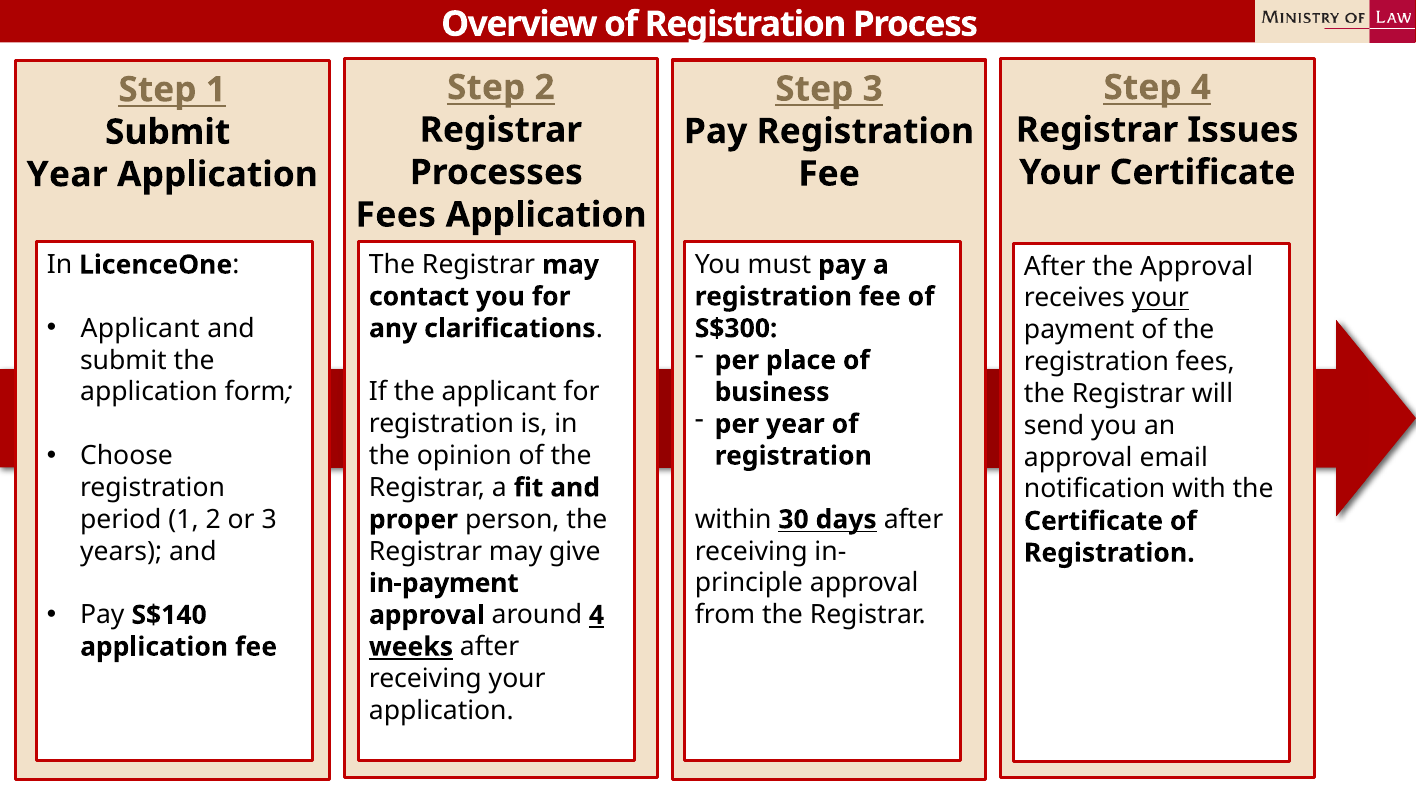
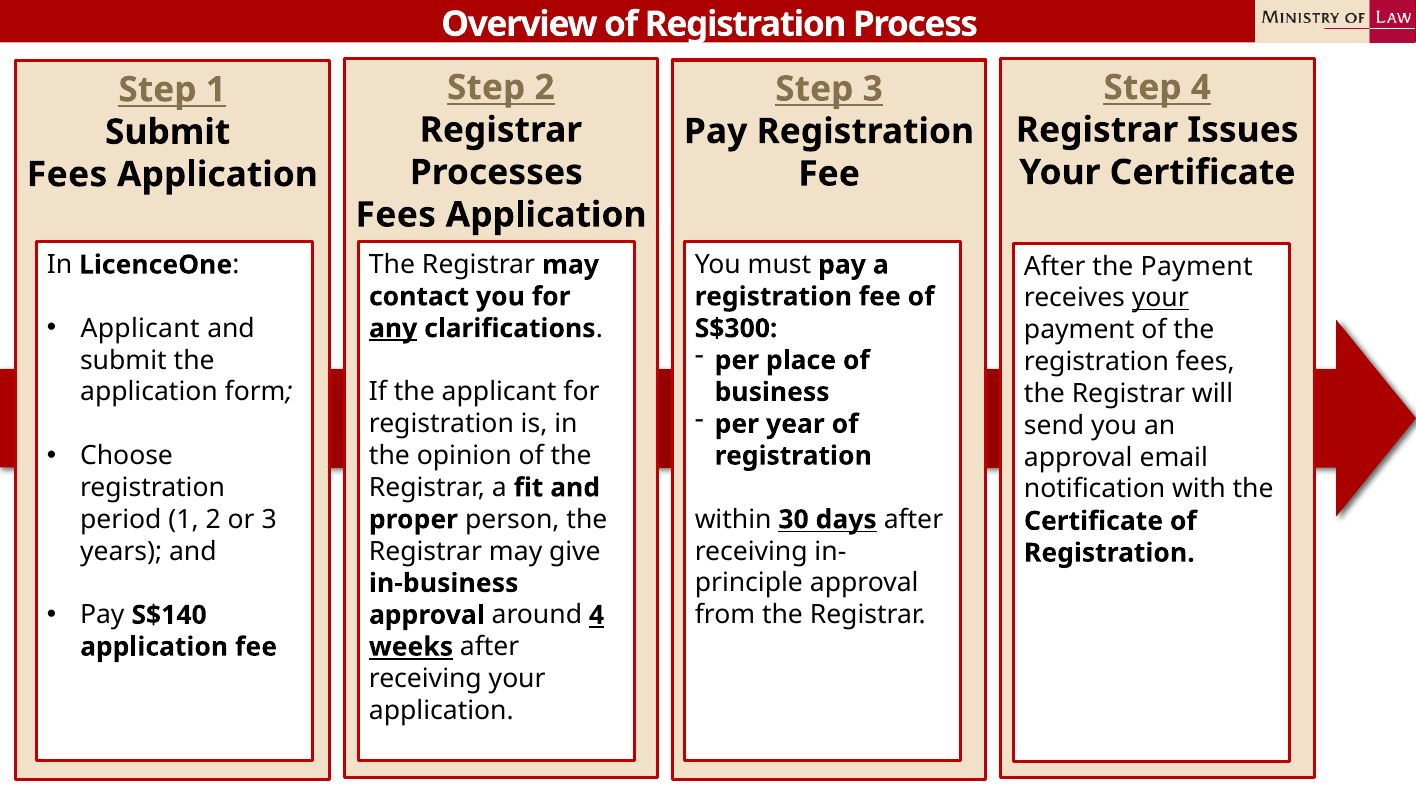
Year: Year -> Fees (67, 175)
the Approval: Approval -> Payment (1197, 267)
any underline: none -> present (393, 329)
in-payment: in-payment -> in-business (444, 584)
